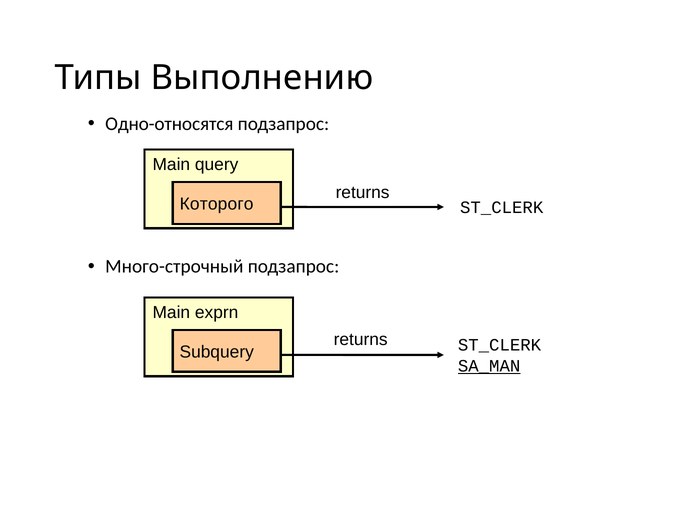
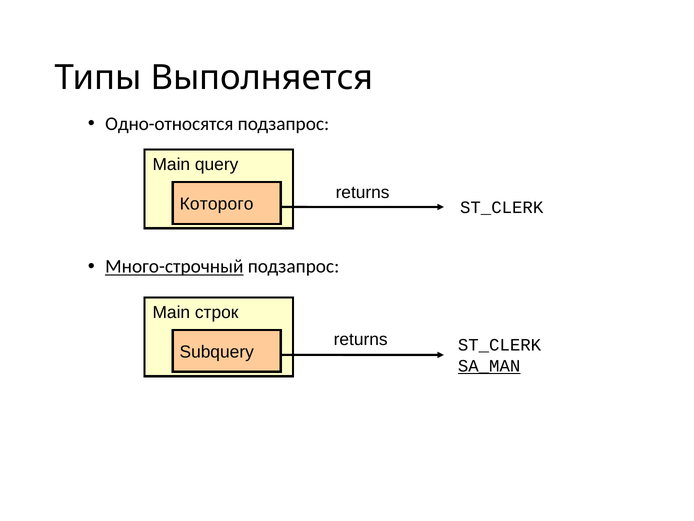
Выполнению: Выполнению -> Выполняется (262, 78)
Много-строчный underline: none -> present (174, 266)
exprn: exprn -> строк (217, 312)
